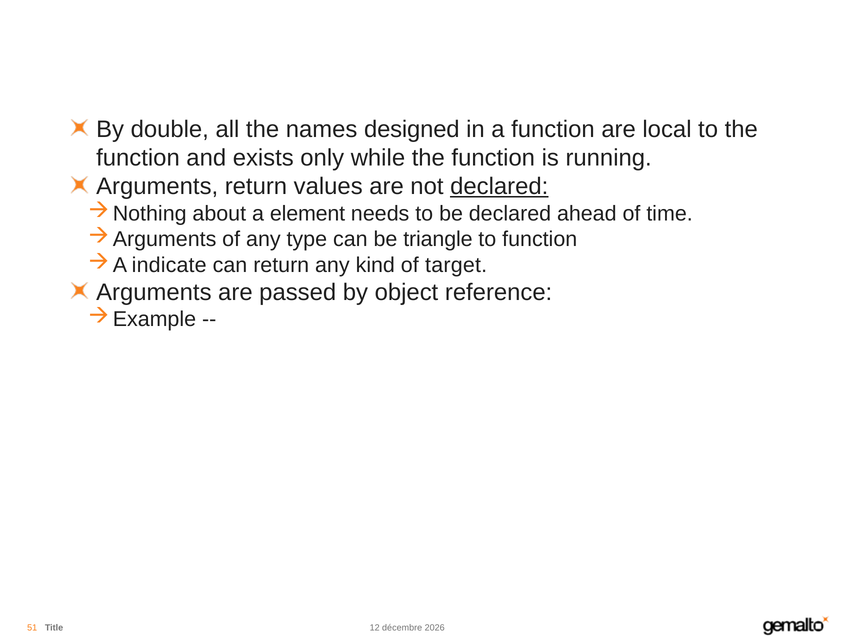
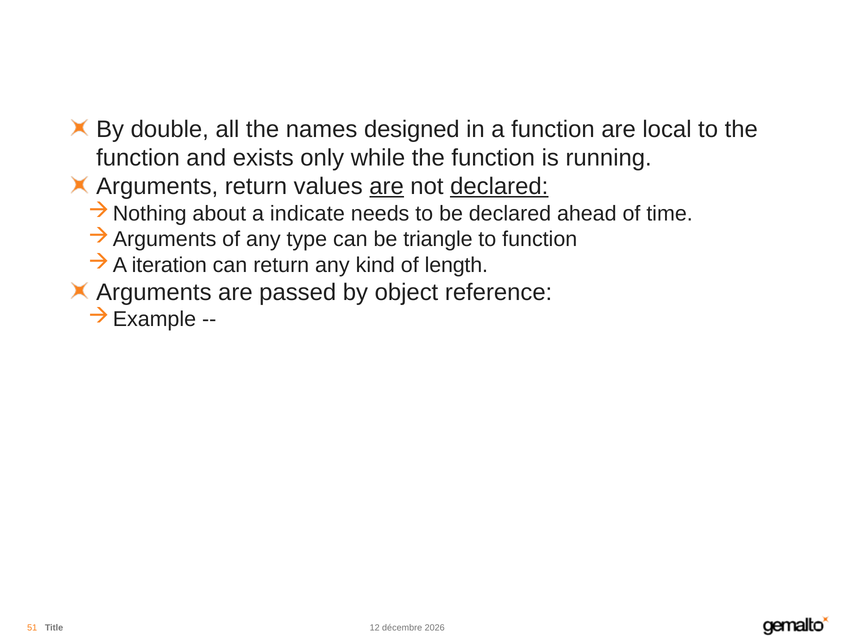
are underline: none -> present (387, 187)
element: element -> indicate (307, 214)
indicate: indicate -> iteration (169, 265)
target: target -> length (456, 265)
